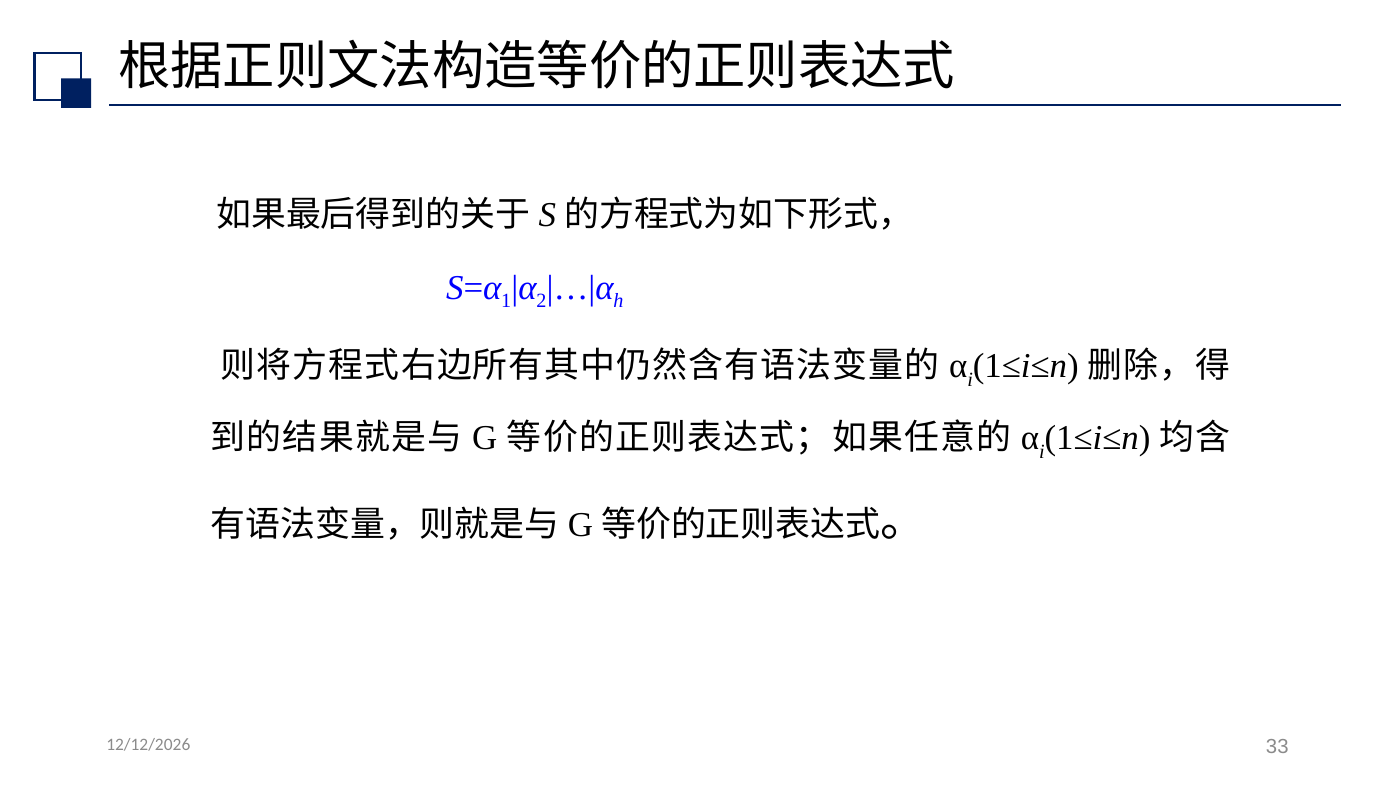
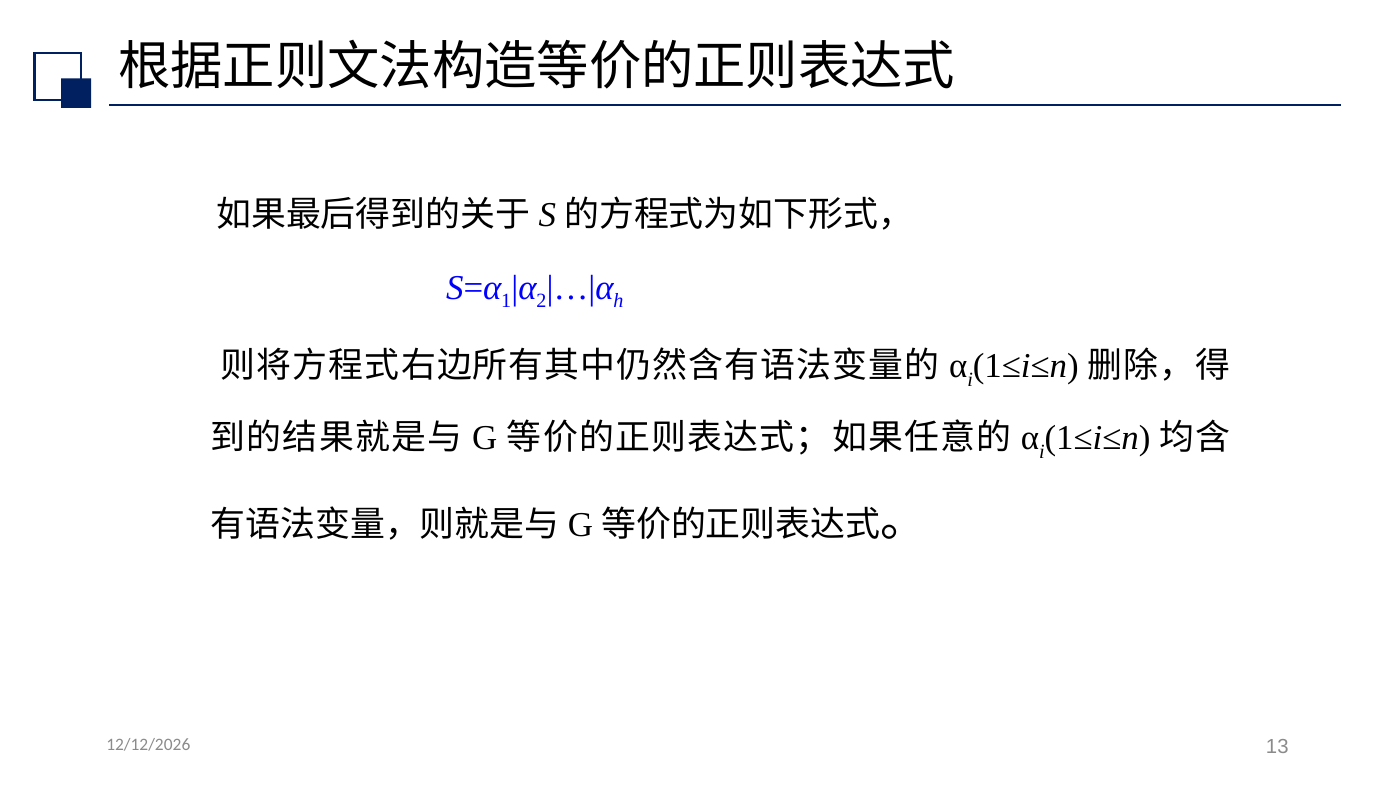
33: 33 -> 13 (1277, 746)
